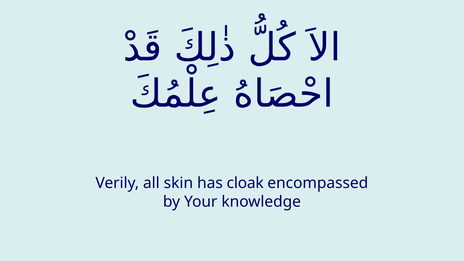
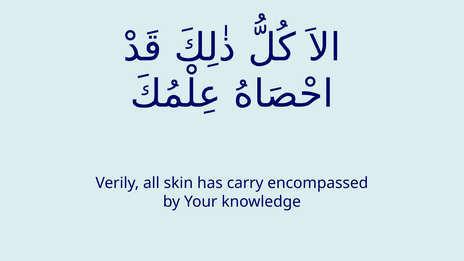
cloak: cloak -> carry (245, 183)
